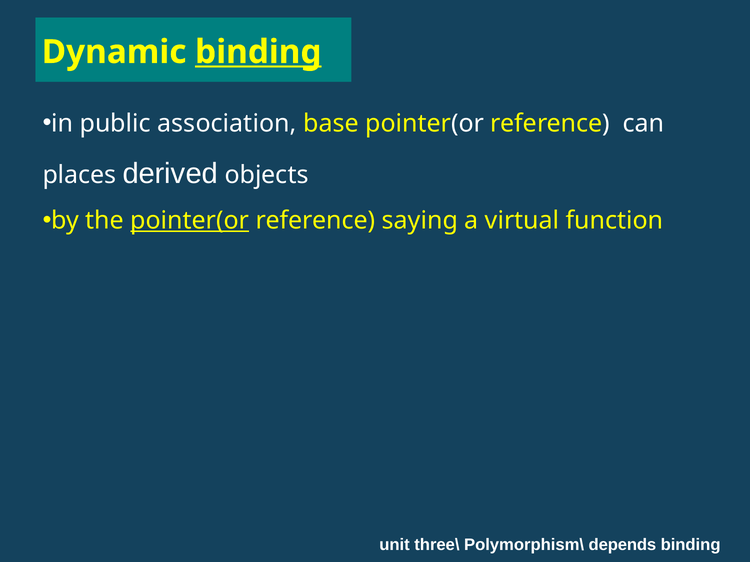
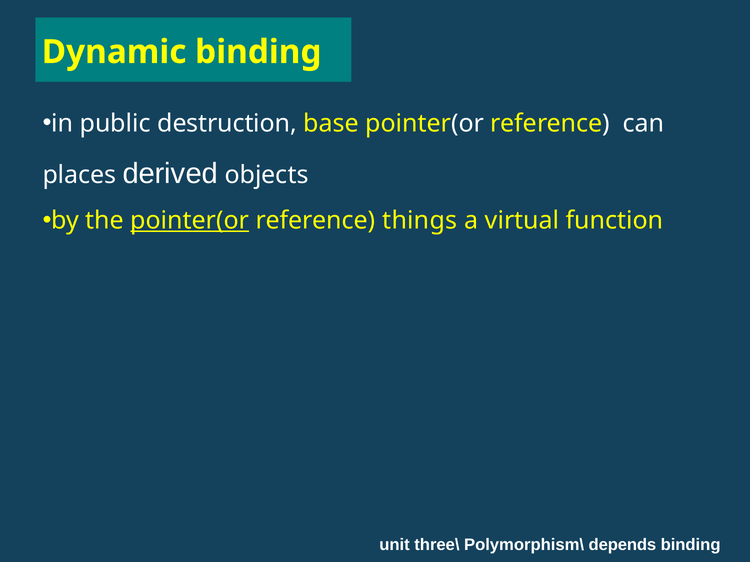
binding underline: present -> none (258, 52)
association: association -> destruction (227, 123)
saying: saying -> things (420, 221)
